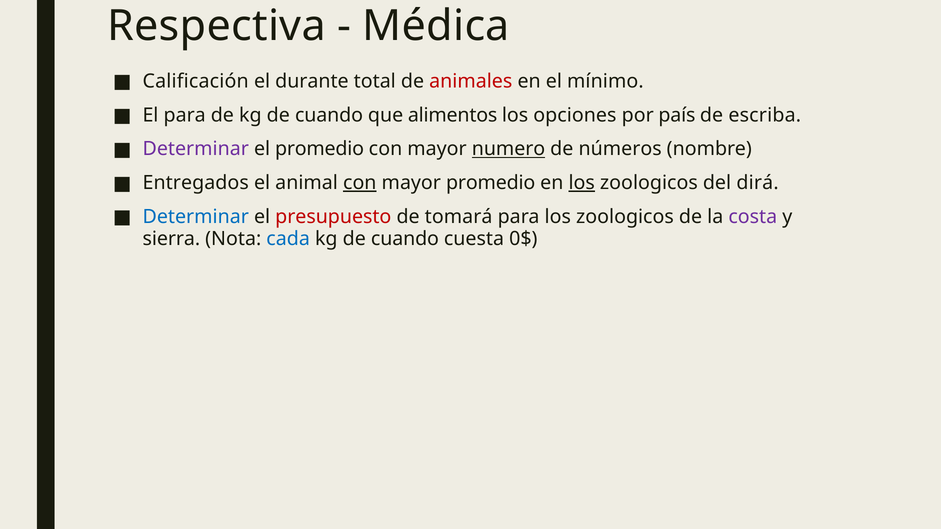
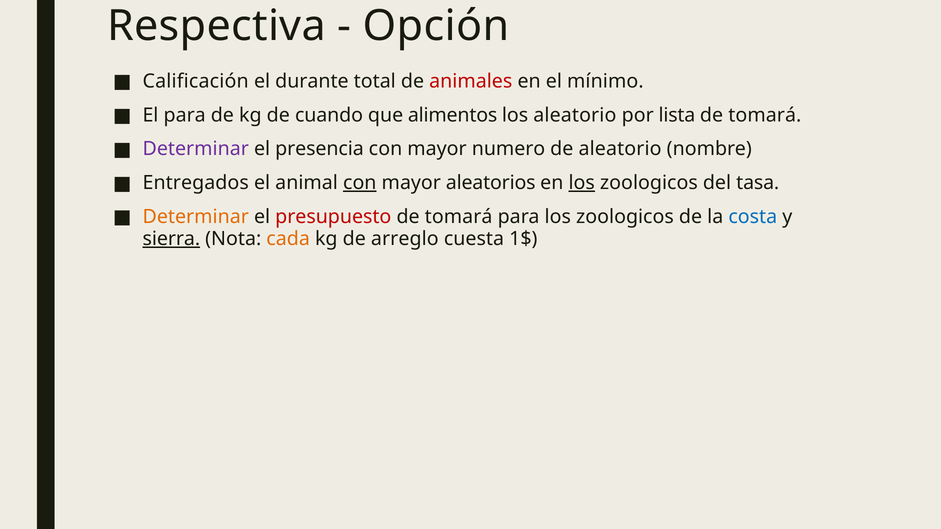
Médica: Médica -> Opción (436, 26)
los opciones: opciones -> aleatorio (575, 115)
país: país -> lista (677, 115)
escriba: escriba -> tomará (765, 115)
el promedio: promedio -> presencia (319, 149)
numero underline: present -> none (509, 149)
de números: números -> aleatorio (620, 149)
mayor promedio: promedio -> aleatorios (491, 183)
dirá: dirá -> tasa (758, 183)
Determinar colour: blue -> orange (196, 217)
costa colour: purple -> blue (753, 217)
sierra underline: none -> present (171, 239)
cada colour: blue -> orange (288, 239)
cuando: cuando -> arreglo (405, 239)
0$: 0$ -> 1$ (523, 239)
